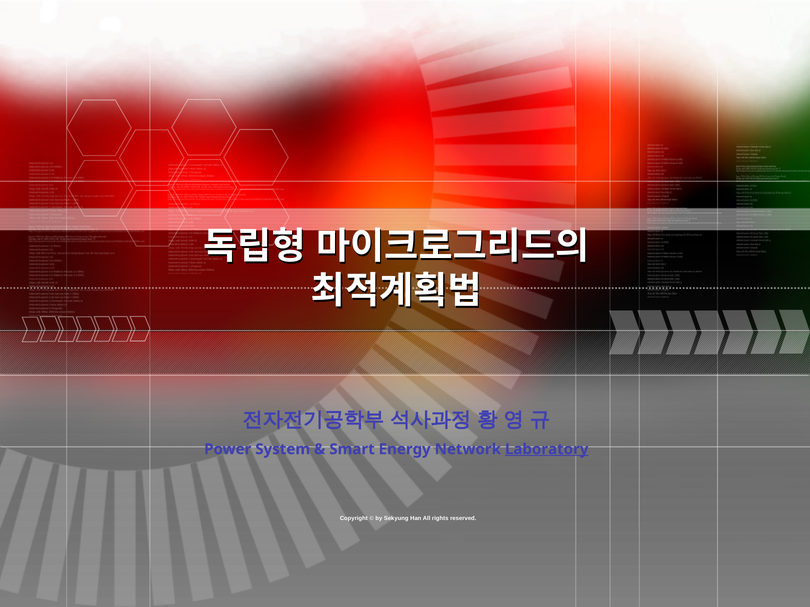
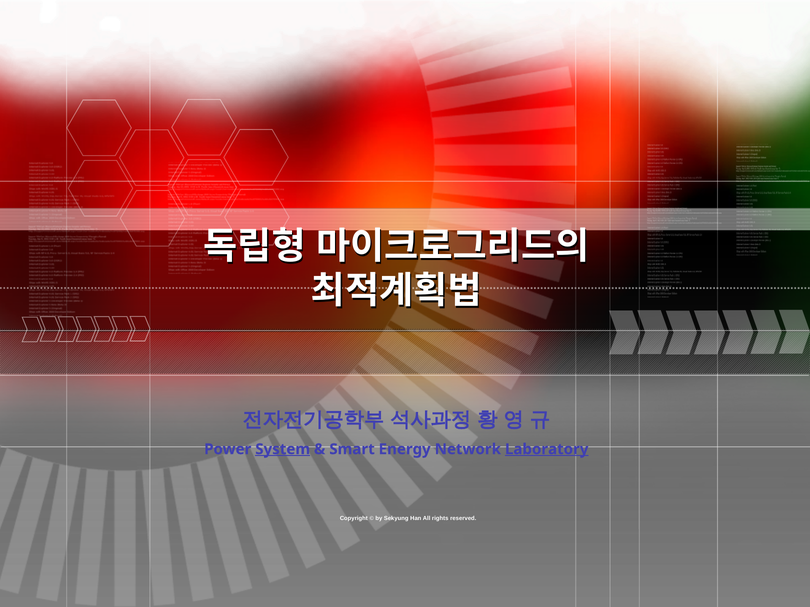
System underline: none -> present (283, 450)
